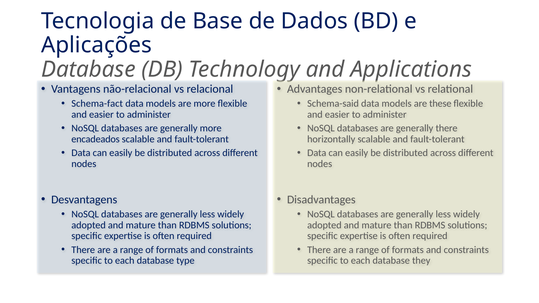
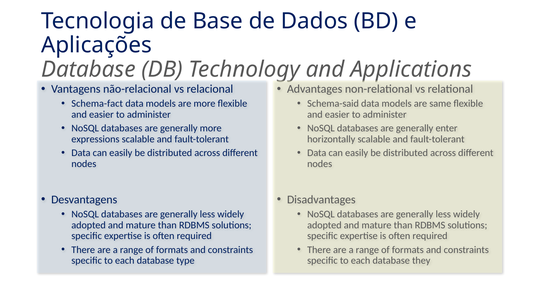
these: these -> same (440, 104)
generally there: there -> enter (447, 128)
encadeados: encadeados -> expressions (95, 139)
